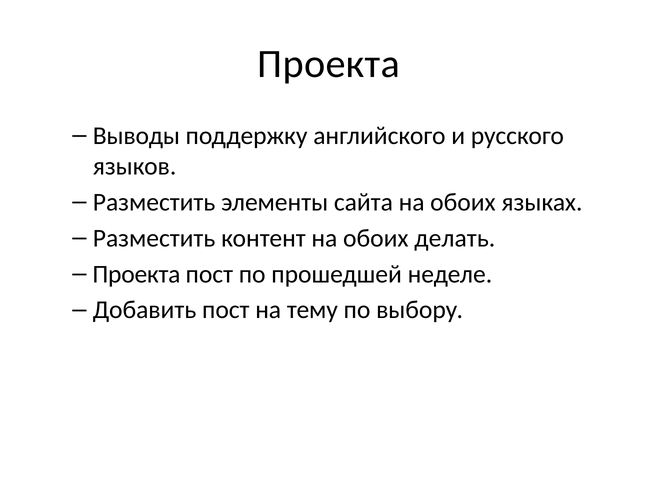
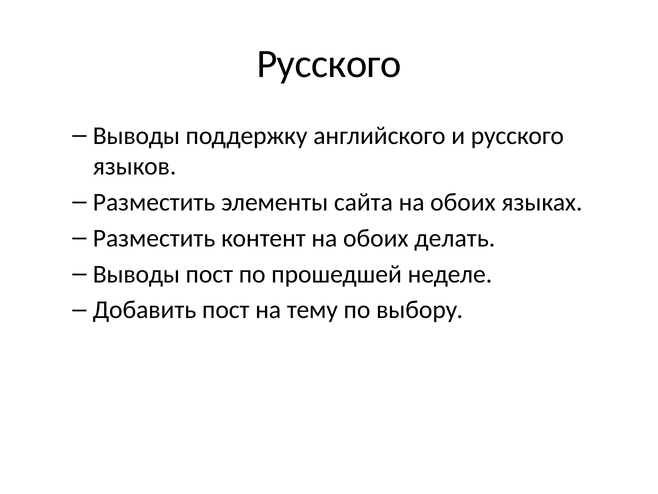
Проекта: Проекта -> Русского (329, 64)
Проекта: Проекта -> Выводы (136, 274)
